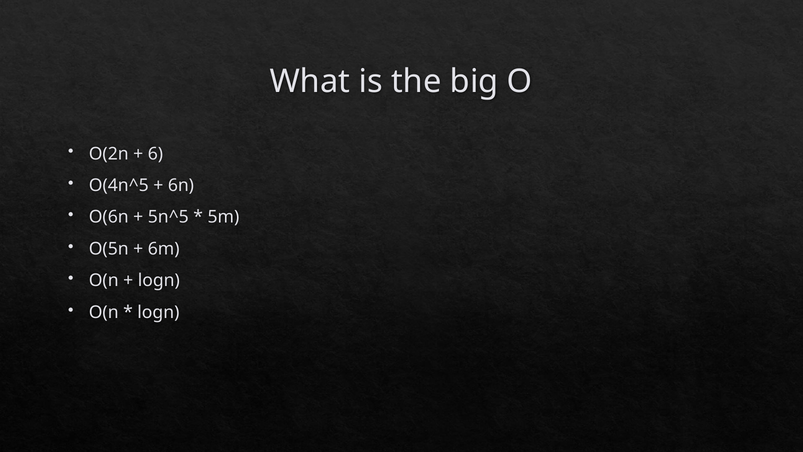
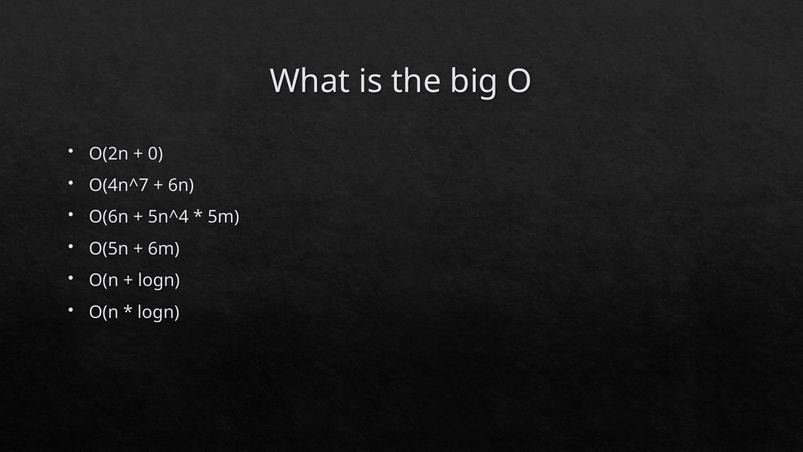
6: 6 -> 0 (155, 154)
O(4n^5: O(4n^5 -> O(4n^7 (119, 185)
5n^5: 5n^5 -> 5n^4 (168, 217)
